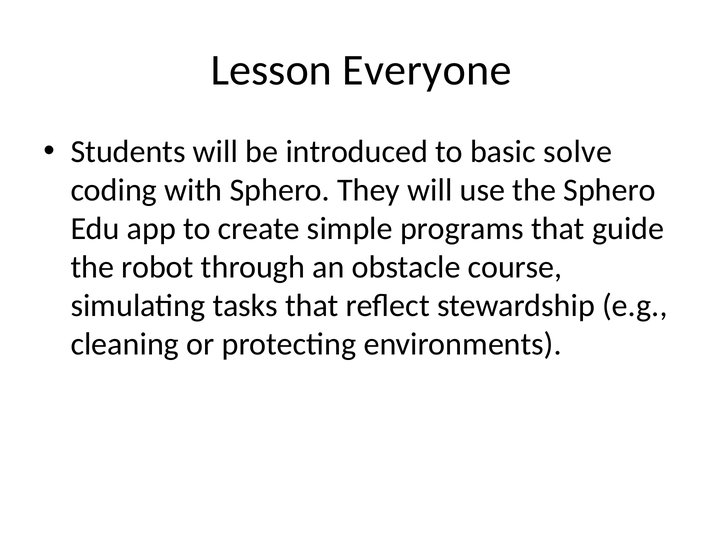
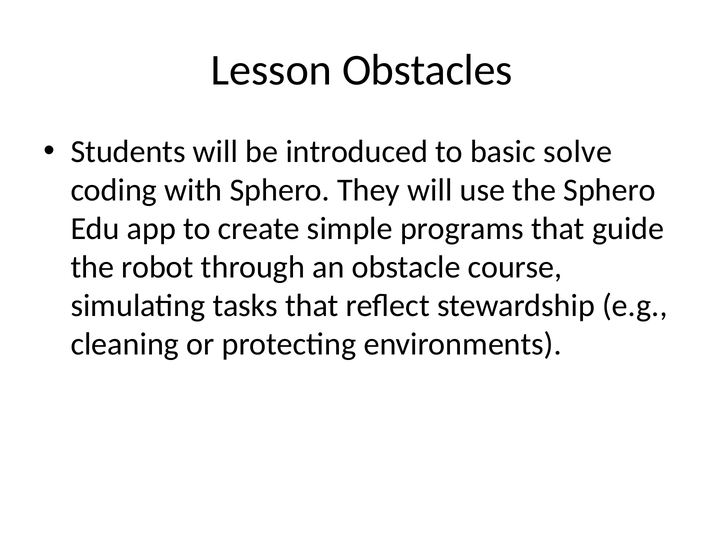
Everyone: Everyone -> Obstacles (427, 70)
